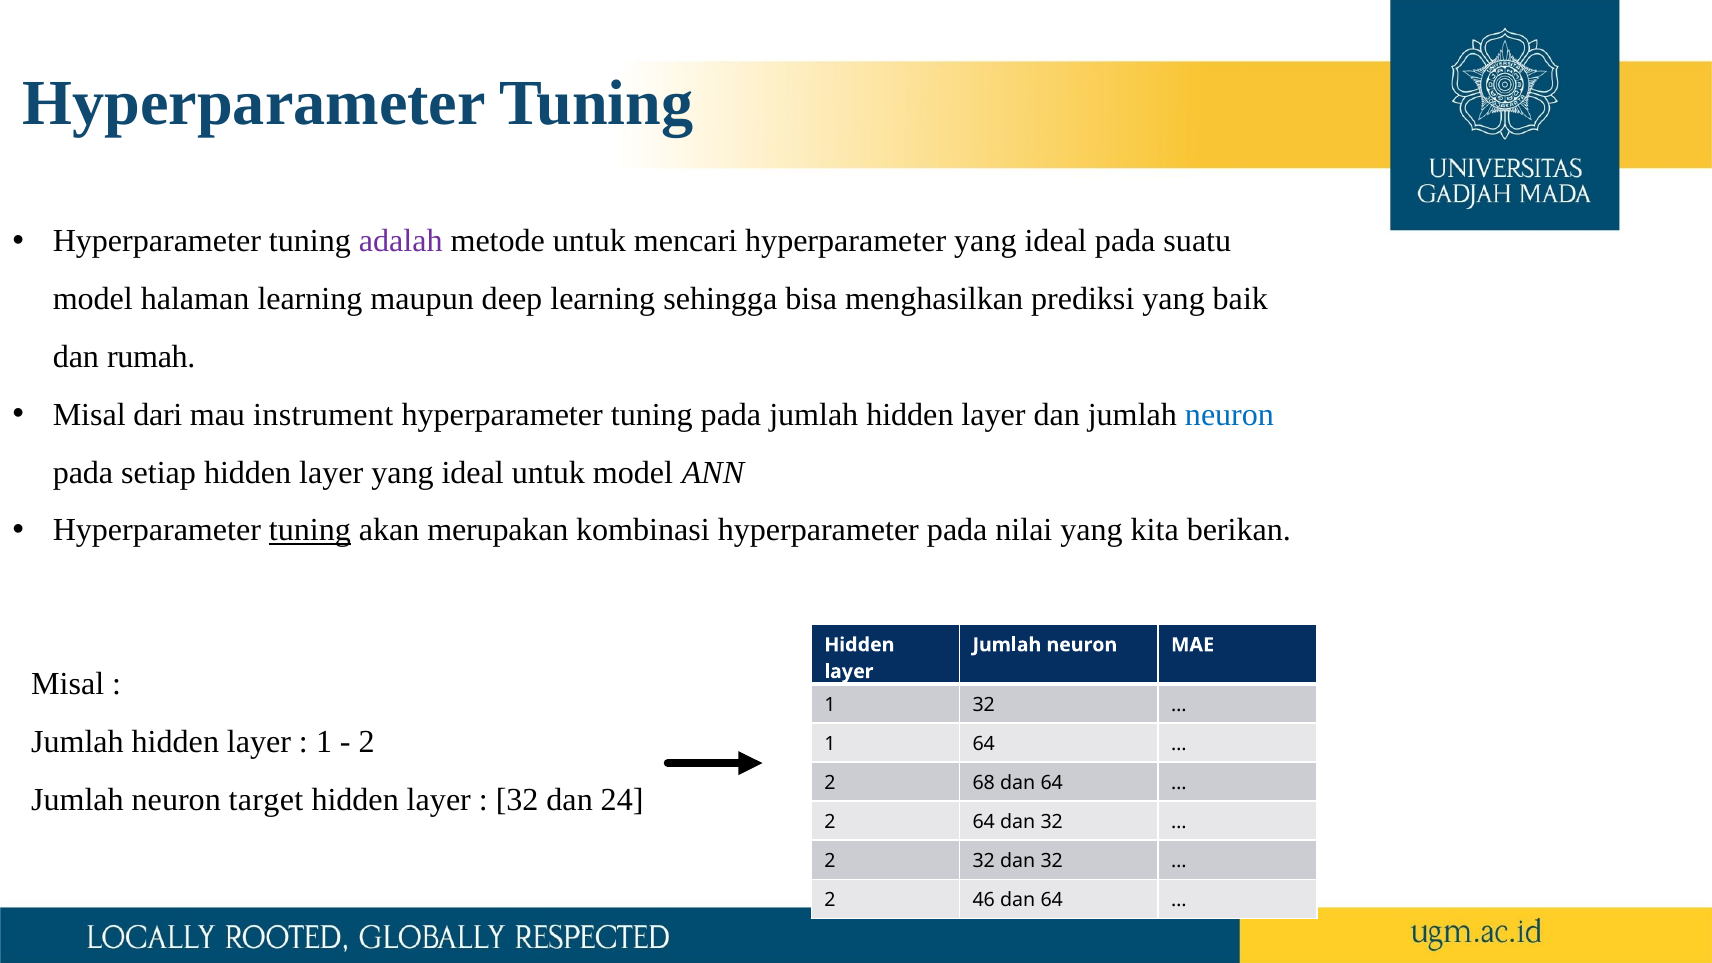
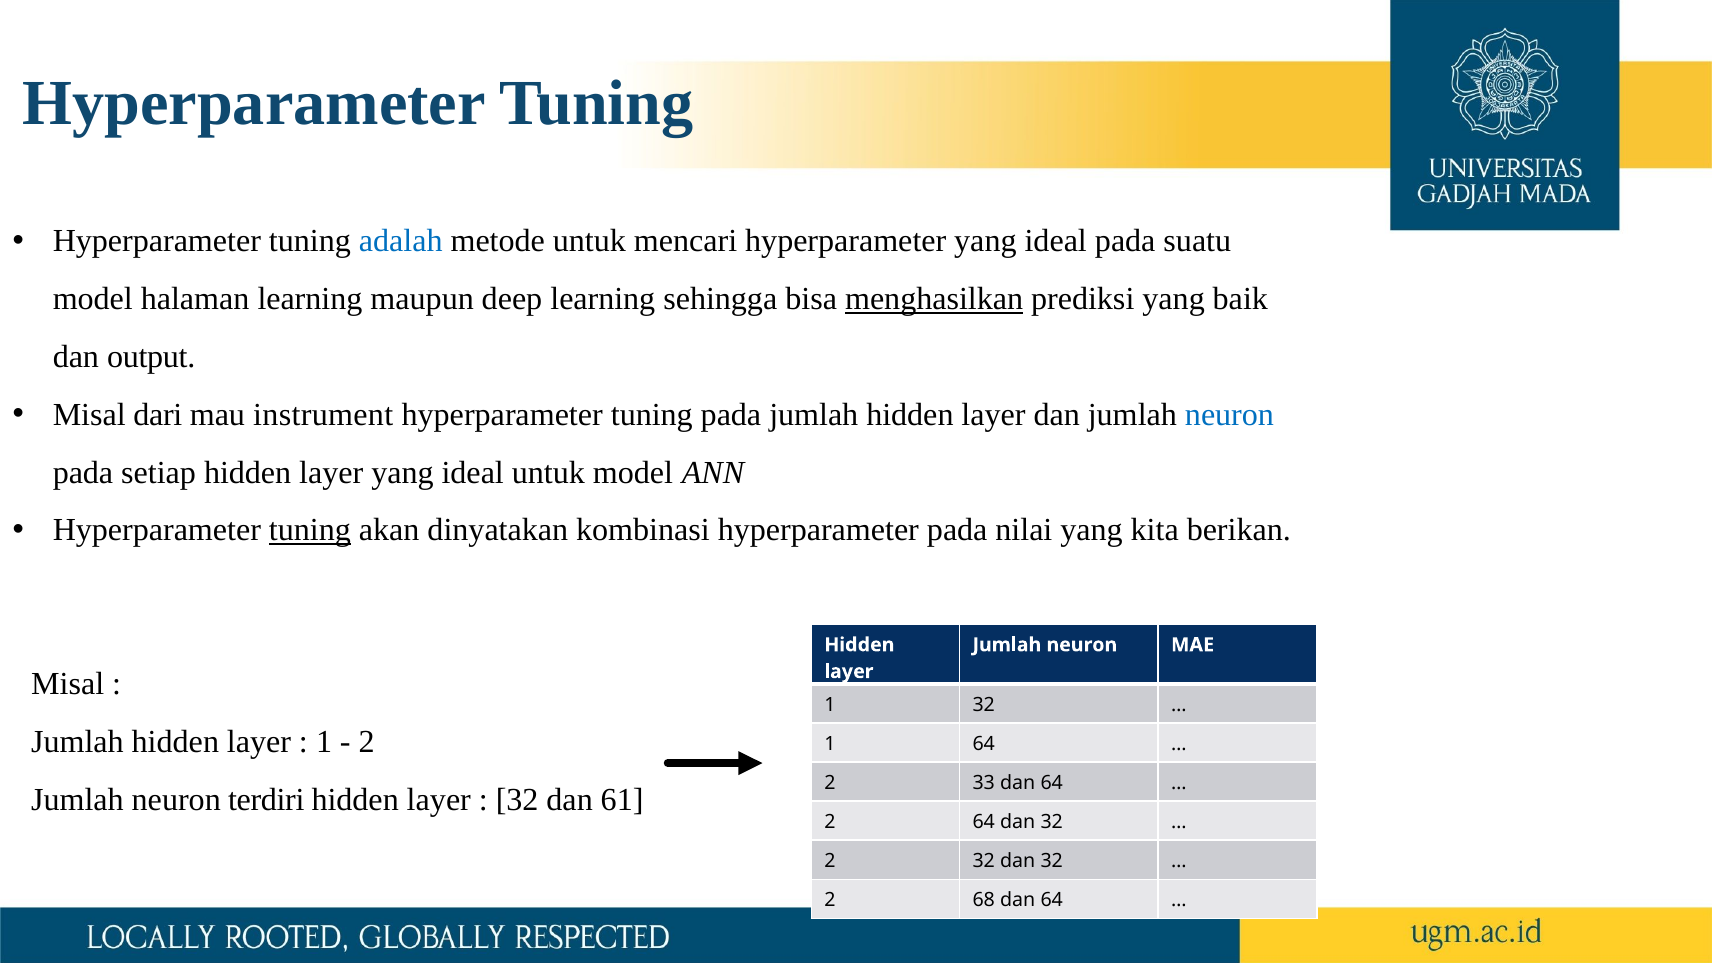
adalah colour: purple -> blue (401, 241)
menghasilkan underline: none -> present (934, 299)
rumah: rumah -> output (151, 357)
merupakan: merupakan -> dinyatakan (498, 530)
68: 68 -> 33 (984, 783)
target: target -> terdiri (266, 800)
24: 24 -> 61 (622, 800)
46: 46 -> 68 (984, 900)
